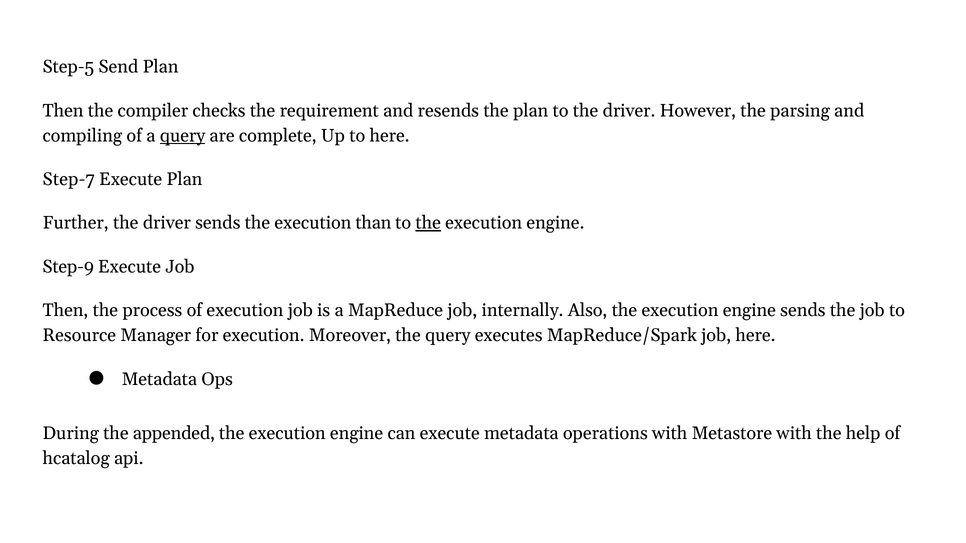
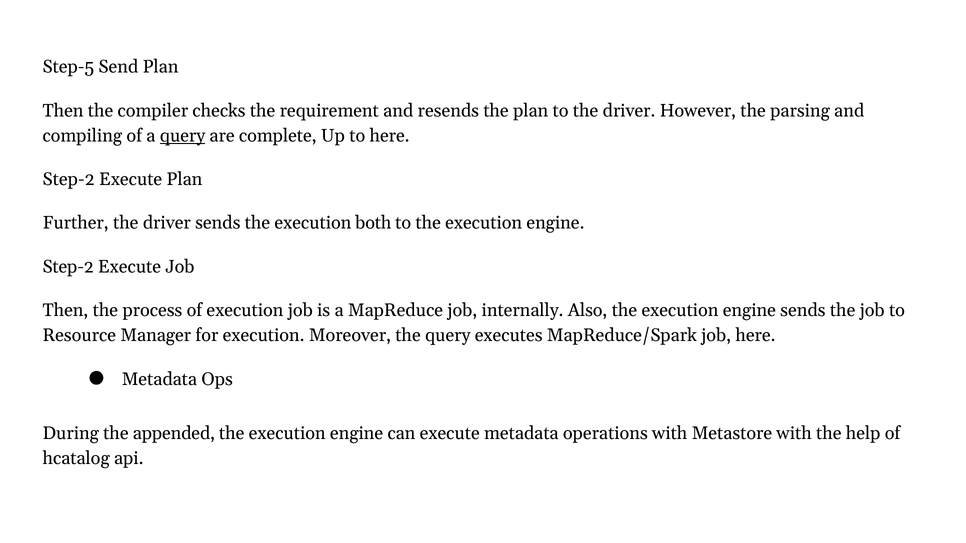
Step-7: Step-7 -> Step-2 (69, 179)
than: than -> both (373, 223)
the underline: present -> none (428, 223)
Step-9: Step-9 -> Step-2 (68, 267)
